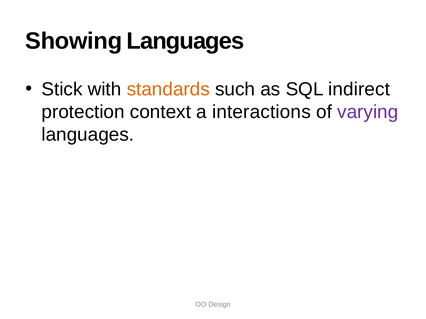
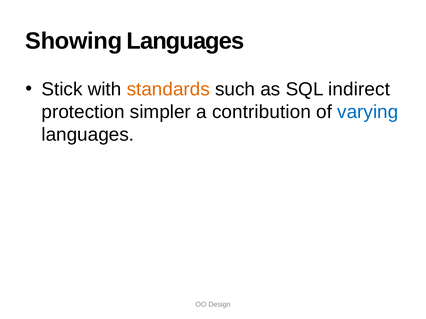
context: context -> simpler (160, 112)
interactions: interactions -> contribution (261, 112)
varying colour: purple -> blue (368, 112)
